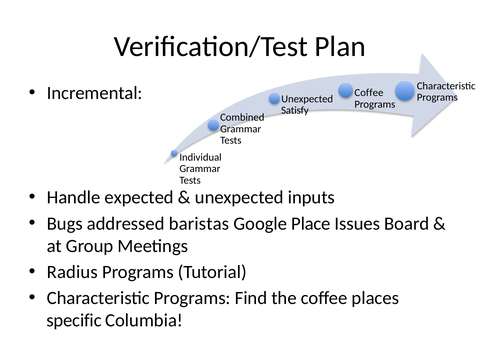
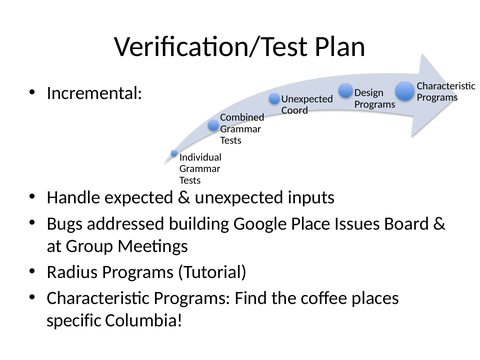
Coffee: Coffee -> Design (369, 93)
Satisfy: Satisfy -> Coord (295, 110)
baristas: baristas -> building (199, 224)
